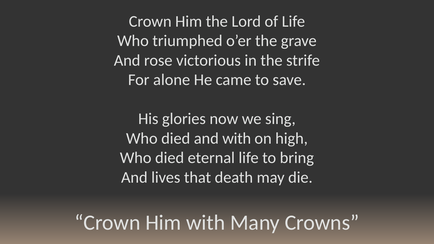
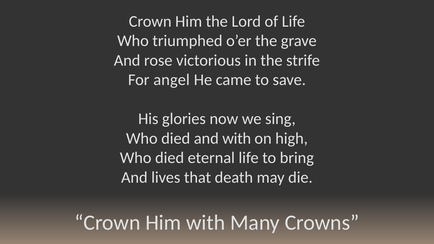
alone: alone -> angel (172, 80)
